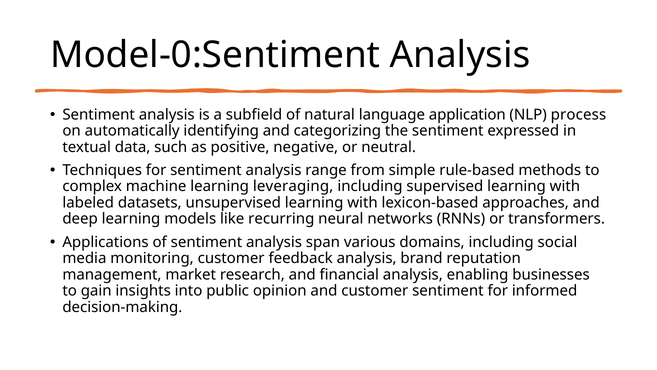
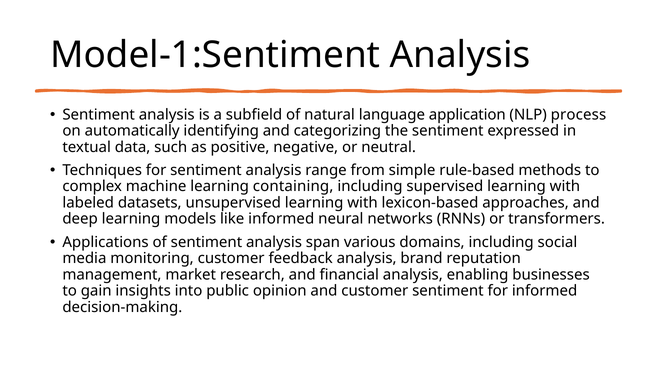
Model-0:Sentiment: Model-0:Sentiment -> Model-1:Sentiment (215, 55)
leveraging: leveraging -> containing (293, 186)
like recurring: recurring -> informed (281, 219)
